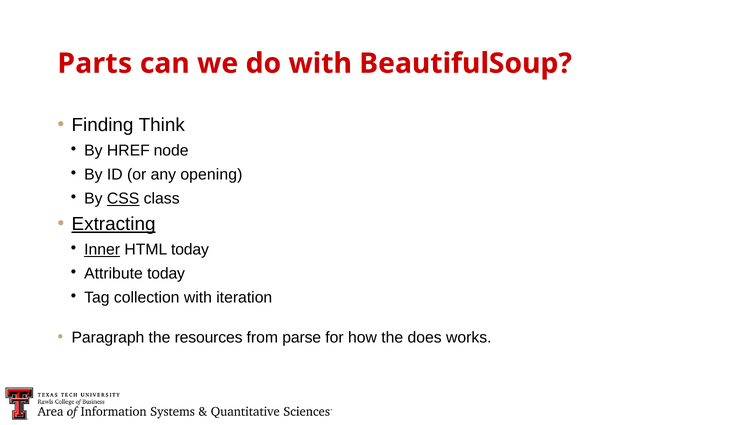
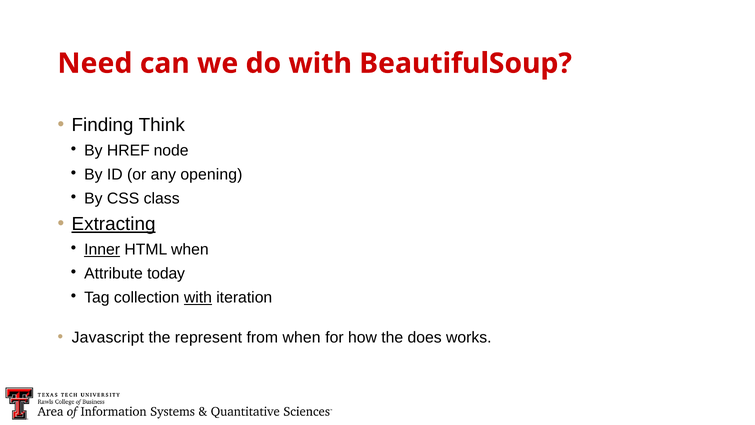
Parts: Parts -> Need (95, 63)
CSS underline: present -> none (123, 198)
HTML today: today -> when (190, 250)
with underline: none -> present (198, 297)
Paragraph: Paragraph -> Javascript (108, 337)
resources: resources -> represent (208, 337)
from parse: parse -> when (302, 337)
